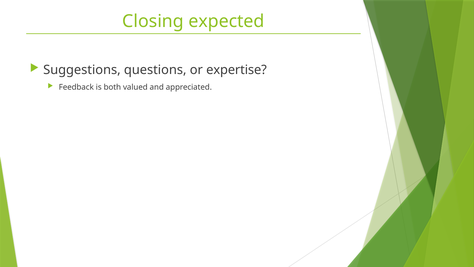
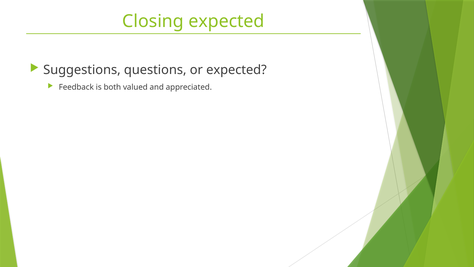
or expertise: expertise -> expected (236, 70)
